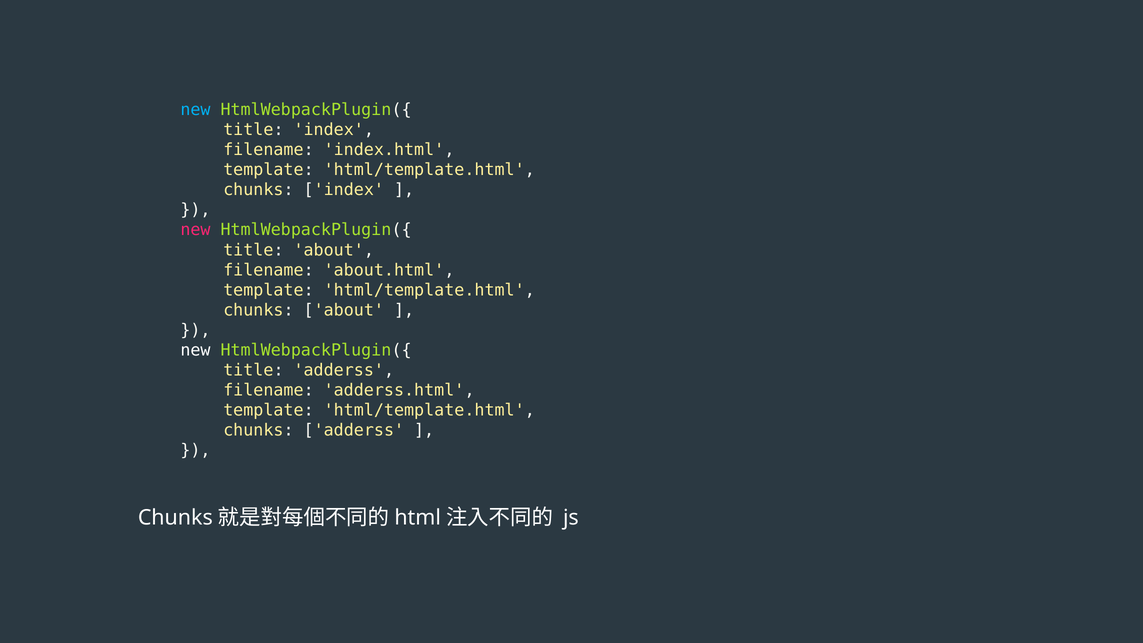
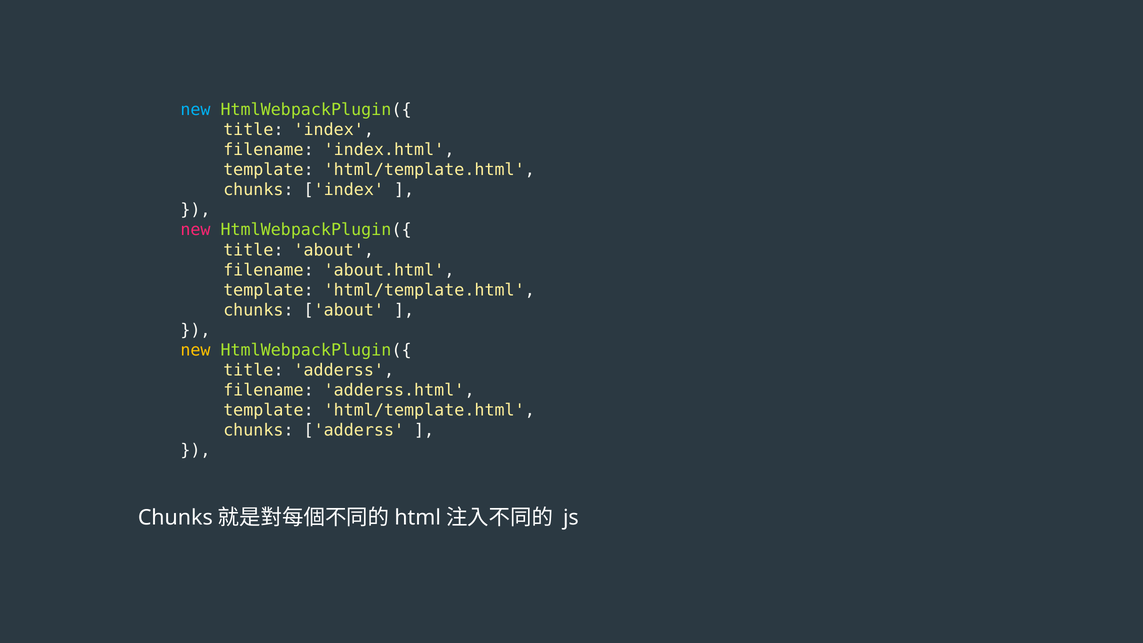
new colour: white -> yellow (195, 350)
